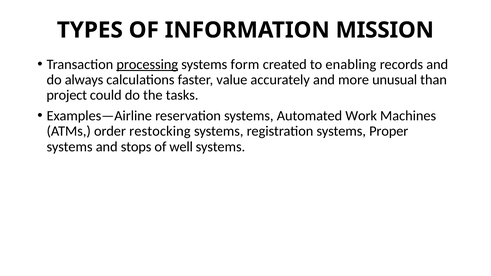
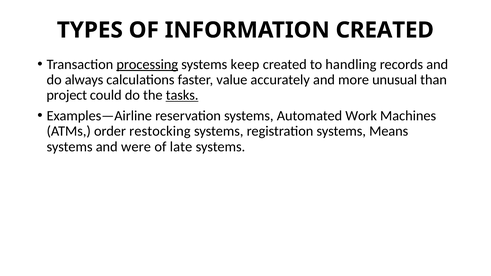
INFORMATION MISSION: MISSION -> CREATED (385, 30)
form: form -> keep (245, 64)
enabling: enabling -> handling (351, 64)
tasks underline: none -> present (182, 95)
Proper: Proper -> Means (389, 131)
stops: stops -> were (136, 147)
well: well -> late (181, 147)
